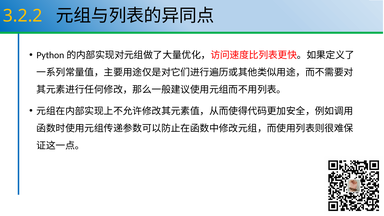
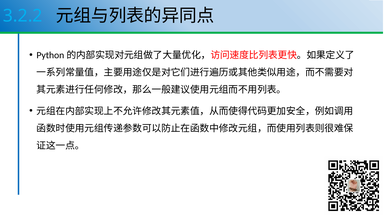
3.2.2 colour: yellow -> light blue (23, 16)
